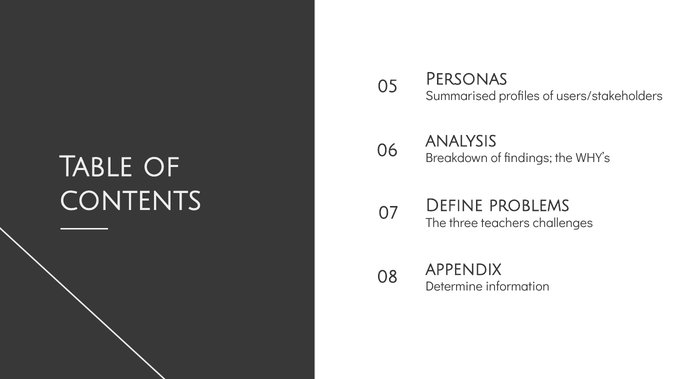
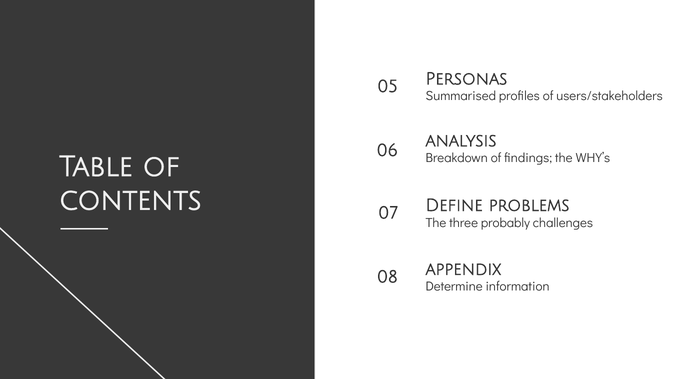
teachers: teachers -> probably (505, 223)
